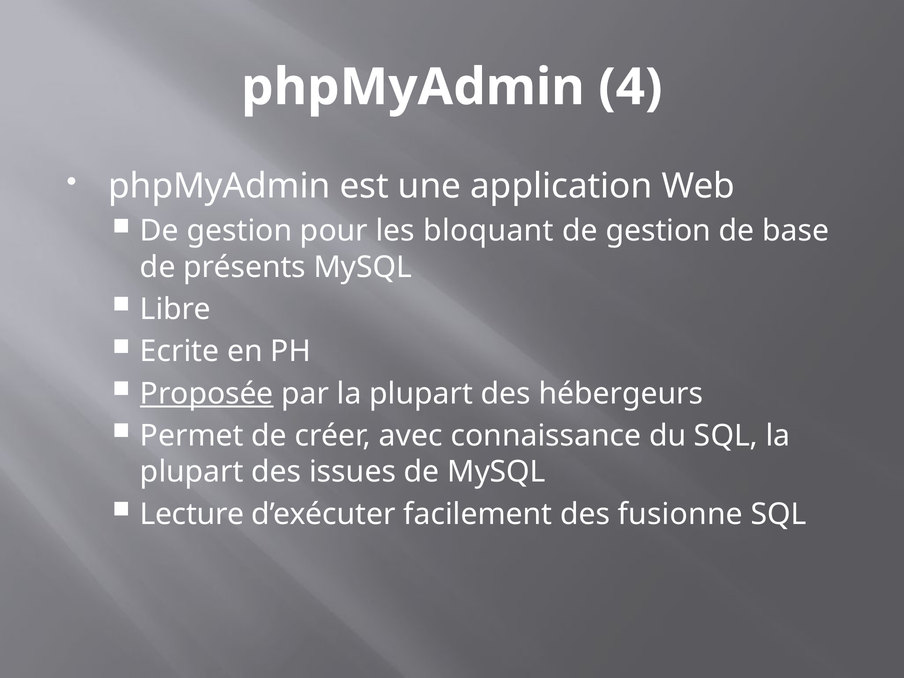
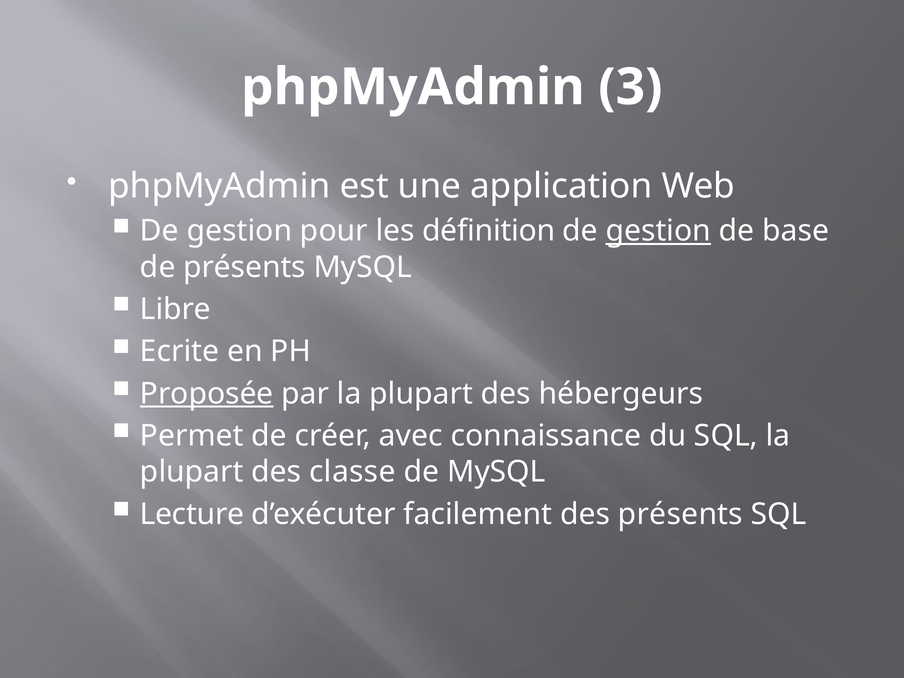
4: 4 -> 3 (630, 87)
bloquant: bloquant -> définition (489, 231)
gestion underline: none -> present (658, 231)
issues: issues -> classe (352, 472)
des fusionne: fusionne -> présents (680, 514)
